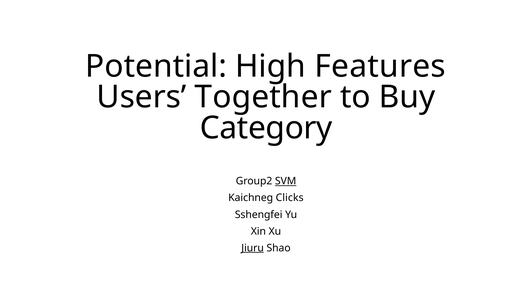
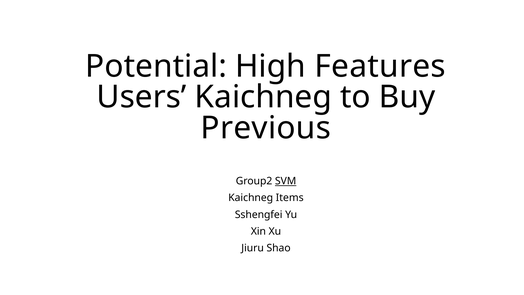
Users Together: Together -> Kaichneg (263, 97)
Category: Category -> Previous (266, 128)
Clicks: Clicks -> Items (290, 198)
Jiuru underline: present -> none (253, 248)
